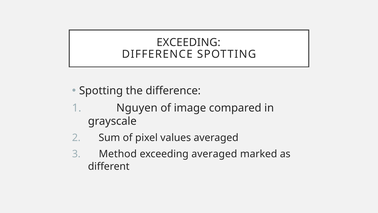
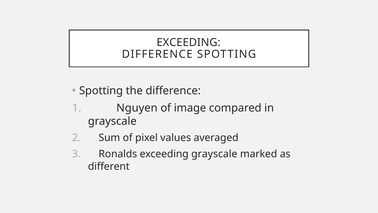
Method: Method -> Ronalds (118, 154)
exceeding averaged: averaged -> grayscale (214, 154)
